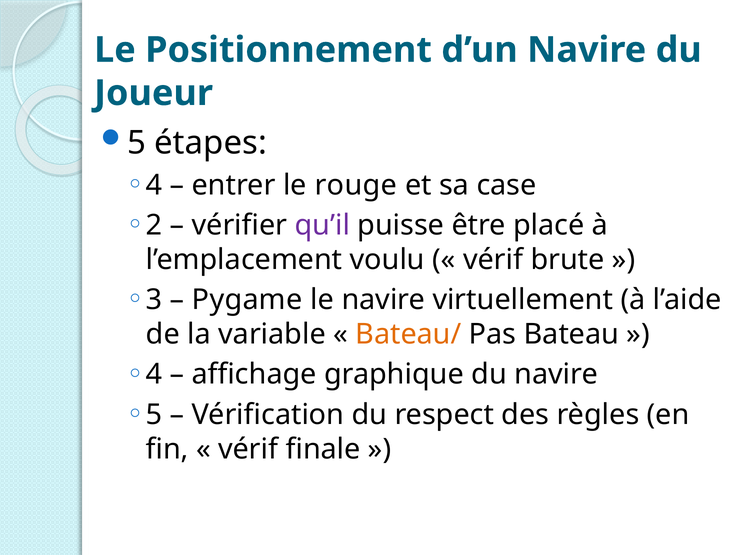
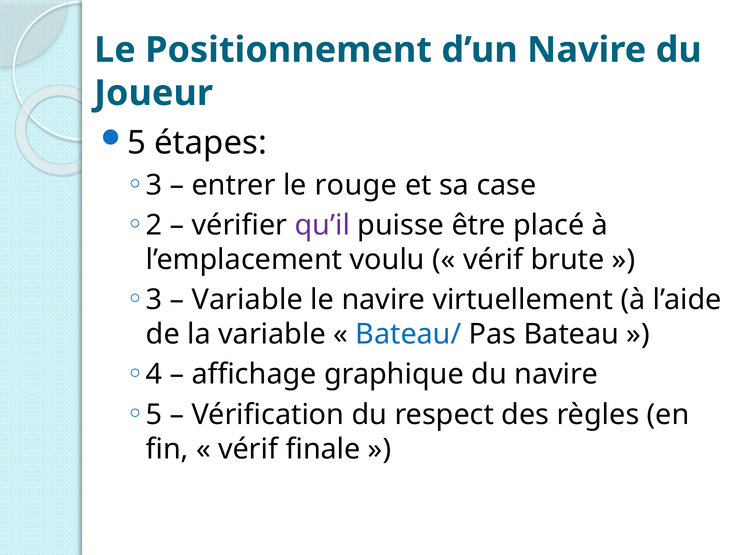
4: 4 -> 3 (154, 185)
Pygame: Pygame -> Variable (247, 300)
Bateau/ colour: orange -> blue (408, 335)
